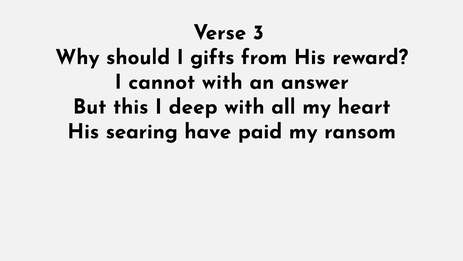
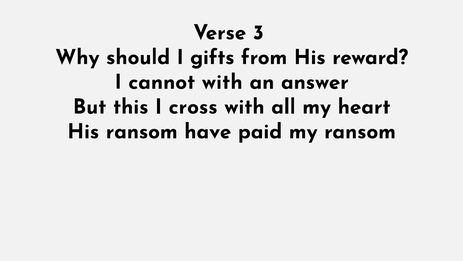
deep: deep -> cross (193, 107)
His searing: searing -> ransom (142, 131)
